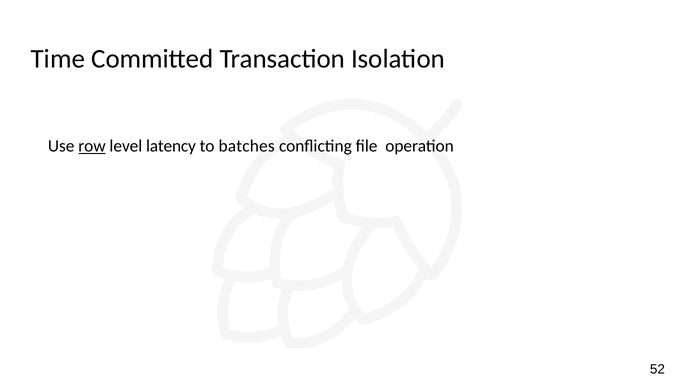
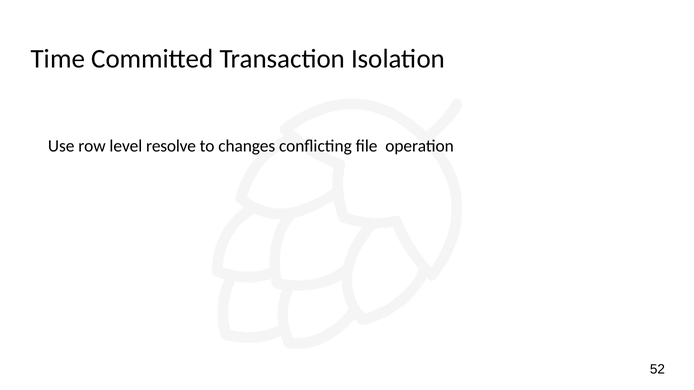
row underline: present -> none (92, 146)
latency: latency -> resolve (171, 146)
batches: batches -> changes (247, 146)
